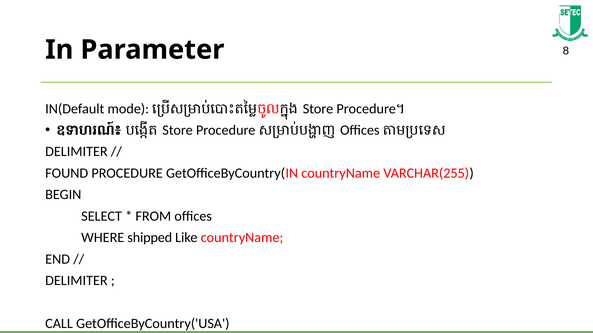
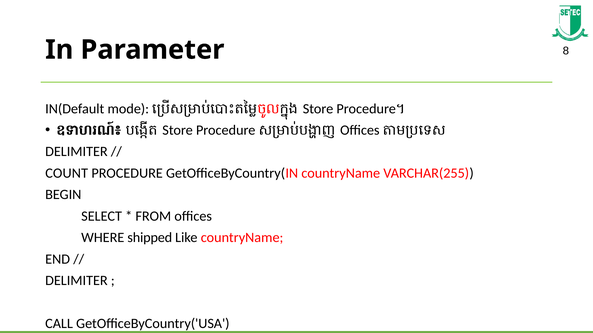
FOUND: FOUND -> COUNT (67, 173)
